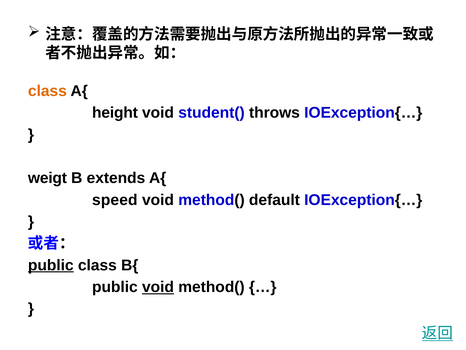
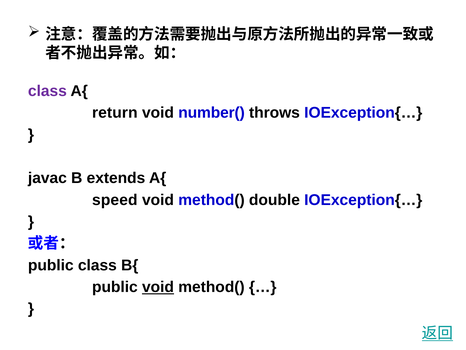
class colour: orange -> purple (47, 91)
height: height -> return (115, 113)
student(: student( -> number( (212, 113)
weigt: weigt -> javac (47, 178)
default: default -> double (274, 200)
public underline: present -> none (51, 265)
